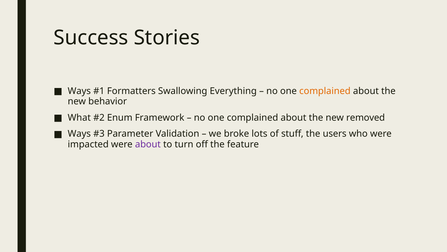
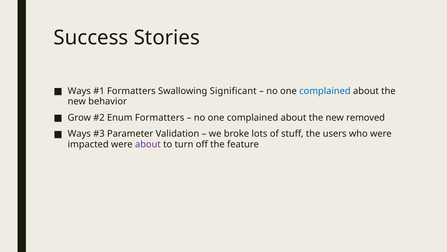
Everything: Everything -> Significant (233, 91)
complained colour: orange -> blue (325, 91)
What: What -> Grow (79, 117)
Enum Framework: Framework -> Formatters (160, 117)
